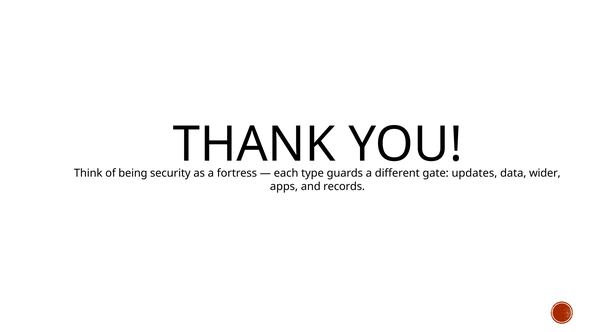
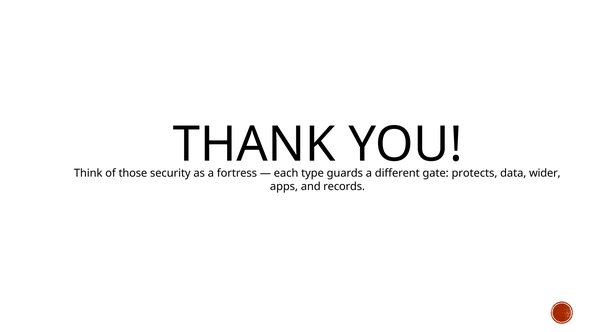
being: being -> those (133, 173)
updates: updates -> protects (474, 173)
